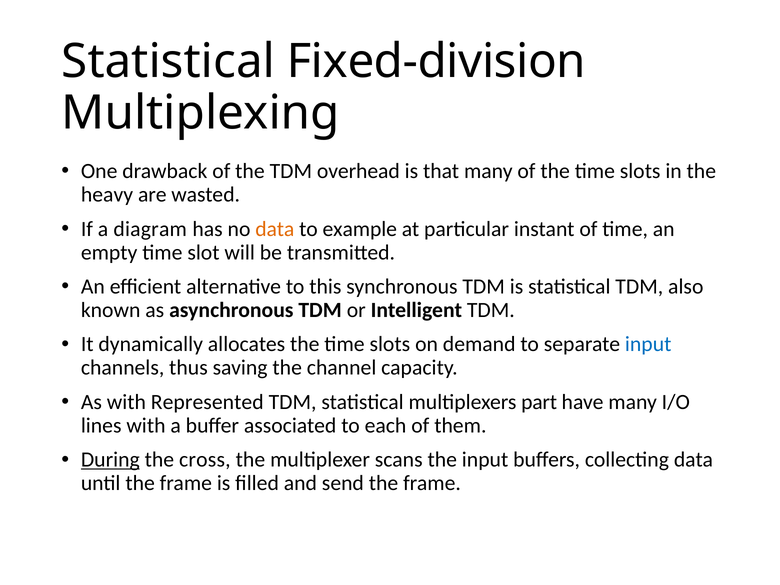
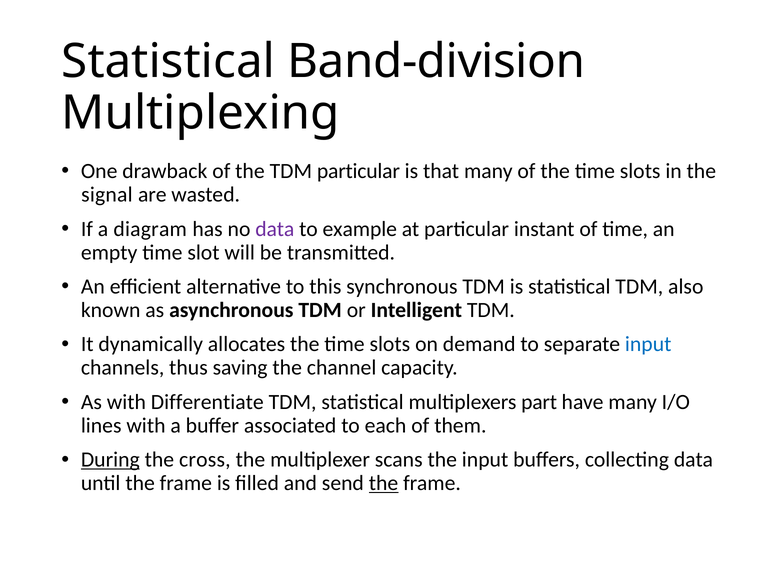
Fixed-division: Fixed-division -> Band-division (436, 62)
TDM overhead: overhead -> particular (358, 171)
heavy: heavy -> signal (107, 195)
data colour: orange -> purple (275, 229)
Represented: Represented -> Differentiate (207, 402)
the underline: none -> present (384, 483)
